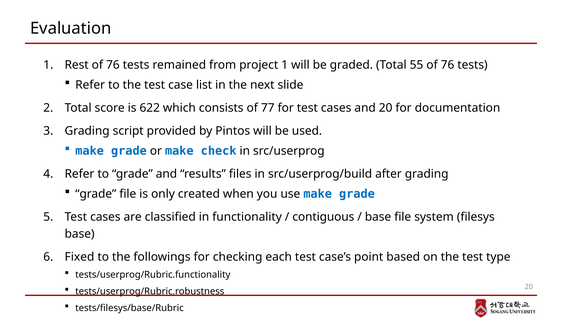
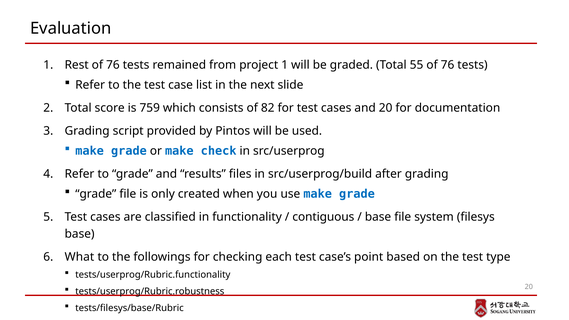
622: 622 -> 759 (150, 108)
77: 77 -> 82 (268, 108)
Fixed: Fixed -> What (79, 257)
